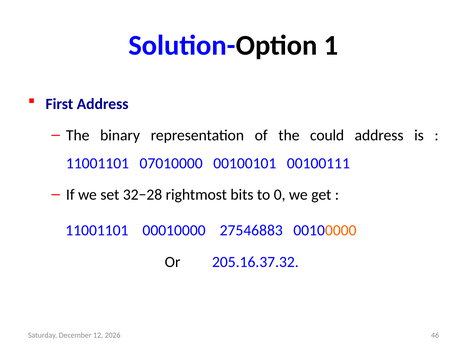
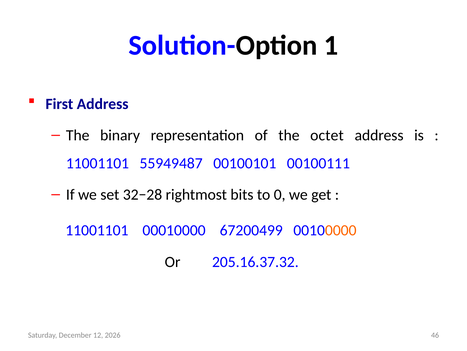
could: could -> octet (327, 135)
07010000: 07010000 -> 55949487 (171, 163)
27546883: 27546883 -> 67200499 (251, 230)
